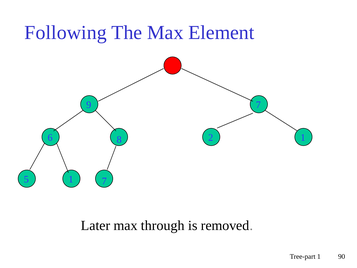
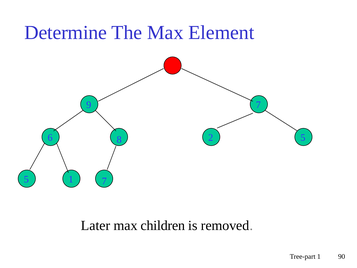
Following: Following -> Determine (66, 33)
2 1: 1 -> 5 (303, 138)
through: through -> children (163, 225)
